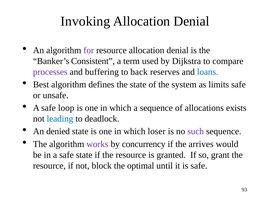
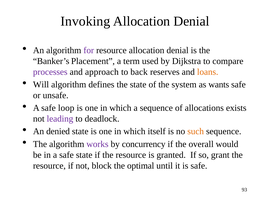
Consistent: Consistent -> Placement (93, 61)
buffering: buffering -> approach (102, 72)
loans colour: blue -> orange (208, 72)
Best: Best -> Will (41, 84)
limits: limits -> wants (219, 84)
leading colour: blue -> purple (60, 118)
loser: loser -> itself (157, 131)
such colour: purple -> orange (196, 131)
arrives: arrives -> overall (201, 144)
